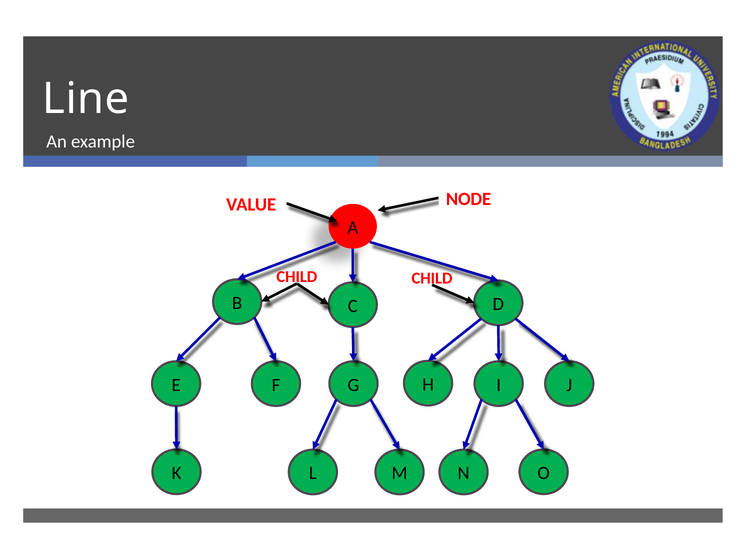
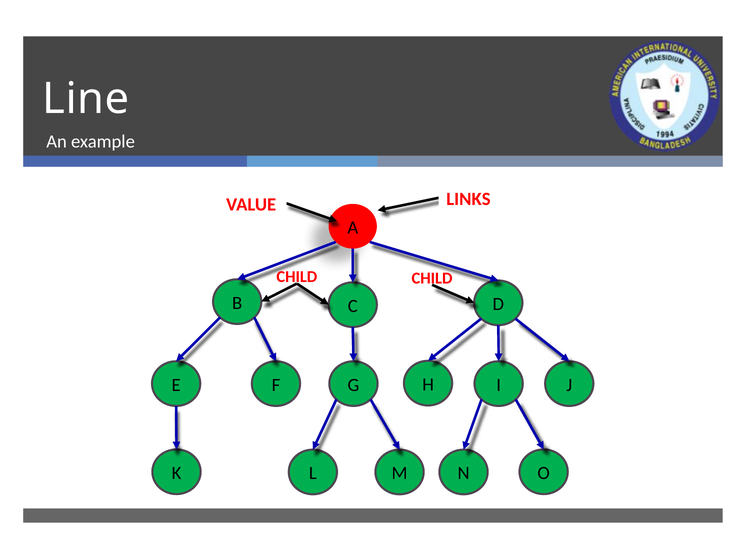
NODE: NODE -> LINKS (468, 199)
